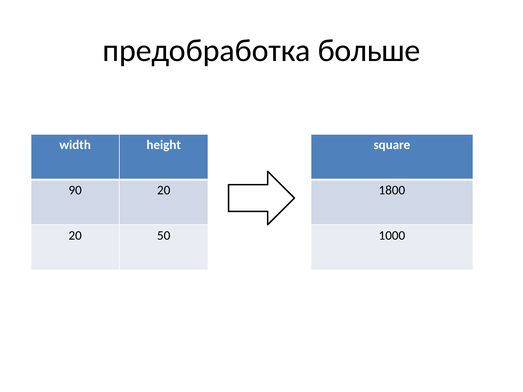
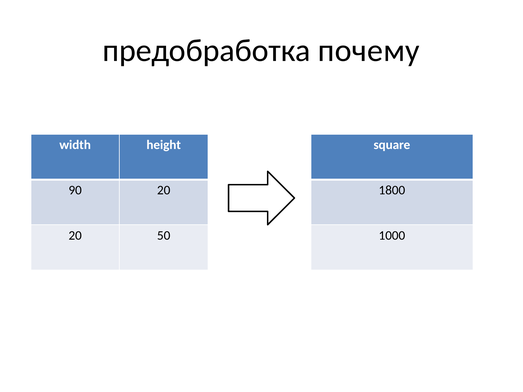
больше: больше -> почему (369, 51)
